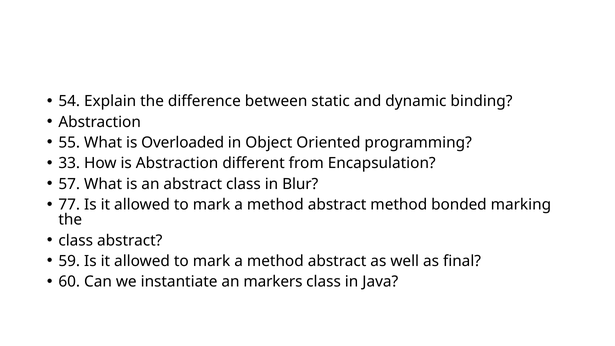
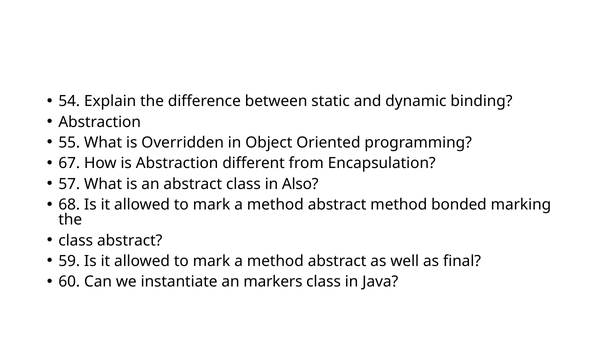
Overloaded: Overloaded -> Overridden (183, 143)
33: 33 -> 67 (69, 163)
Blur: Blur -> Also (300, 184)
77: 77 -> 68 (69, 205)
